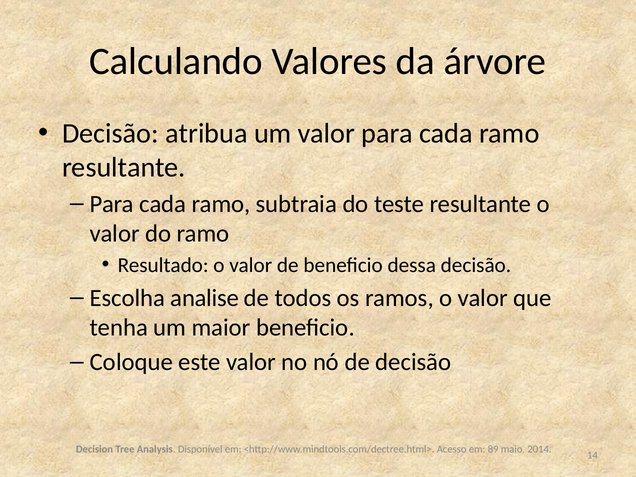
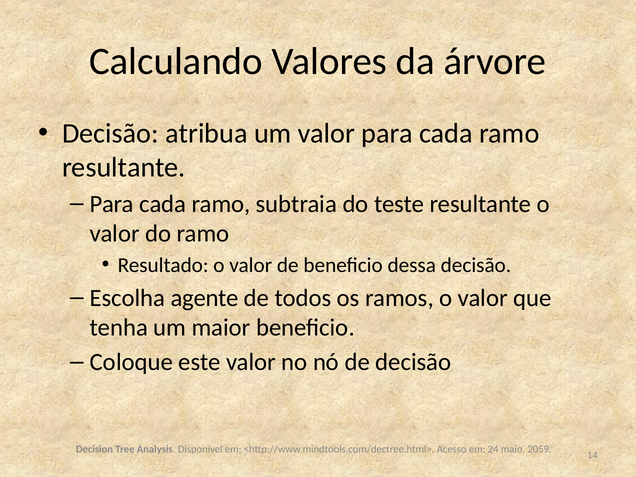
analise: analise -> agente (205, 298)
89: 89 -> 24 (493, 449)
2014: 2014 -> 2059 (540, 449)
